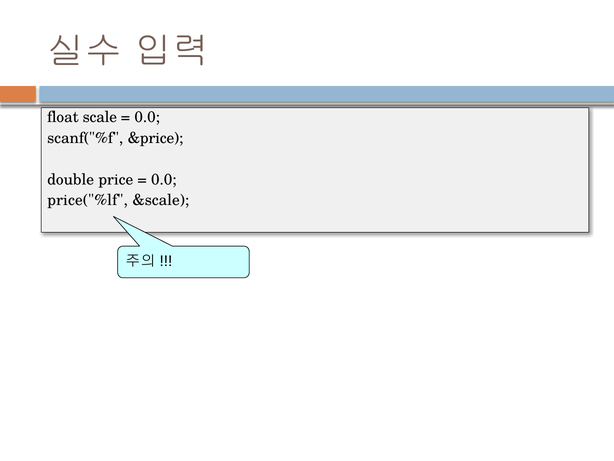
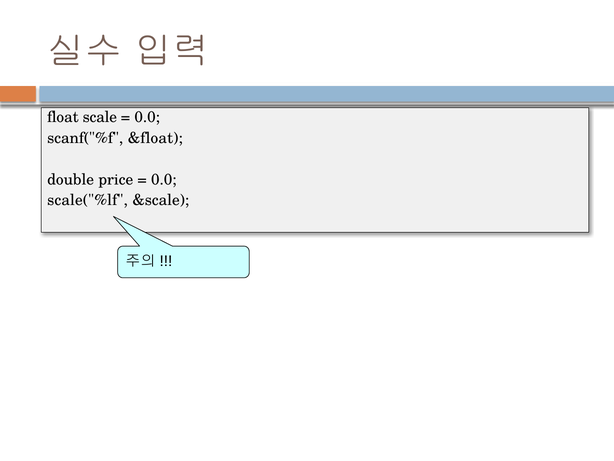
&price: &price -> &float (155, 138)
price("%lf: price("%lf -> scale("%lf (88, 200)
